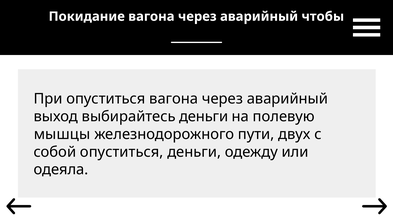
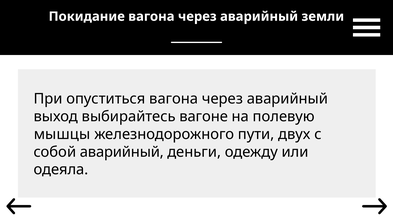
чтобы: чтобы -> земли (323, 16)
выбирайтесь деньги: деньги -> вагоне (204, 117)
собой опуститься: опуститься -> аварийный (122, 152)
